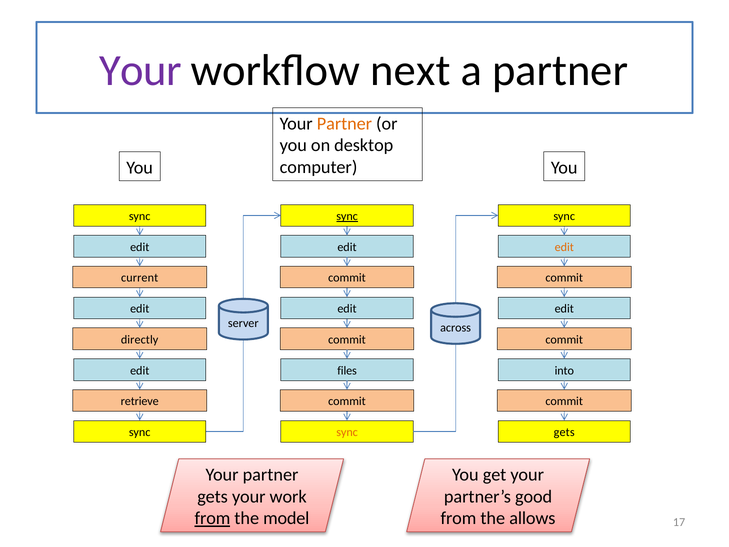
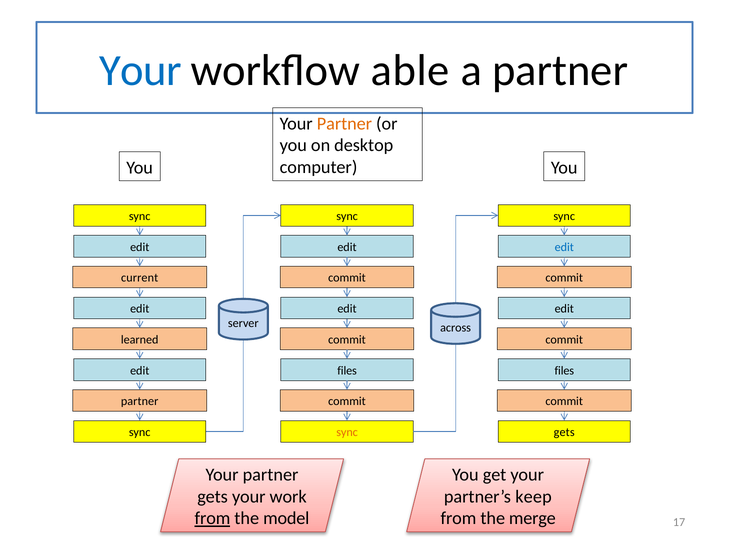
Your colour: purple -> blue (141, 71)
next: next -> able (410, 71)
sync underline: present -> none (347, 216)
edit colour: orange -> blue (564, 247)
directly: directly -> learned (140, 340)
into: into -> files (564, 370)
retrieve: retrieve -> partner (140, 401)
good: good -> keep (534, 496)
allows: allows -> merge (532, 518)
